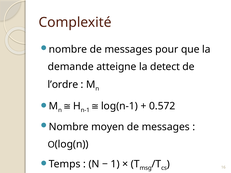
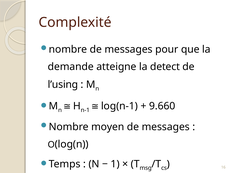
l’ordre: l’ordre -> l’using (63, 85)
0.572: 0.572 -> 9.660 (162, 106)
